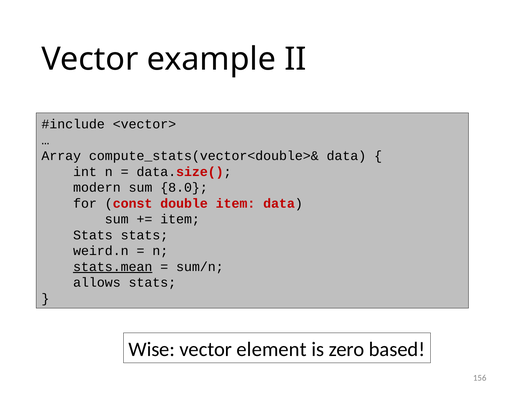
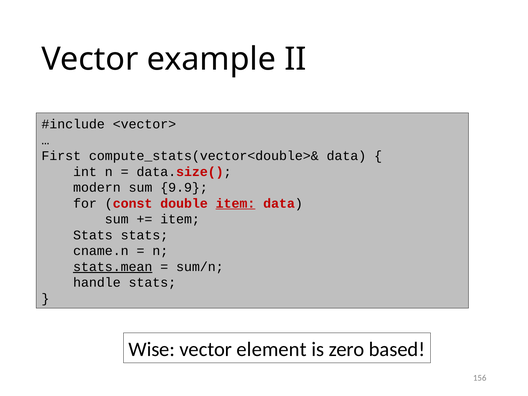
Array: Array -> First (61, 156)
8.0: 8.0 -> 9.9 (184, 188)
item underline: none -> present (236, 203)
weird.n: weird.n -> cname.n (101, 251)
allows: allows -> handle (97, 283)
